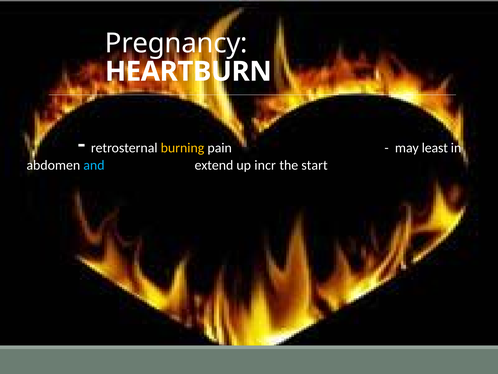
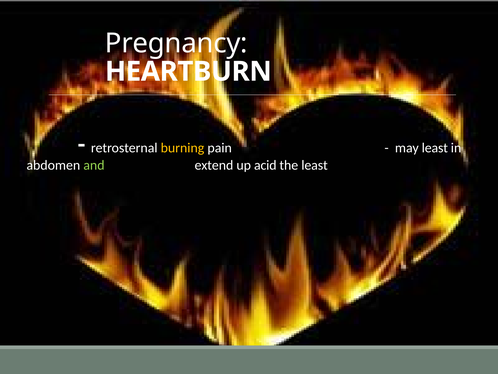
and colour: light blue -> light green (94, 165)
incr: incr -> acid (265, 165)
the start: start -> least (315, 165)
